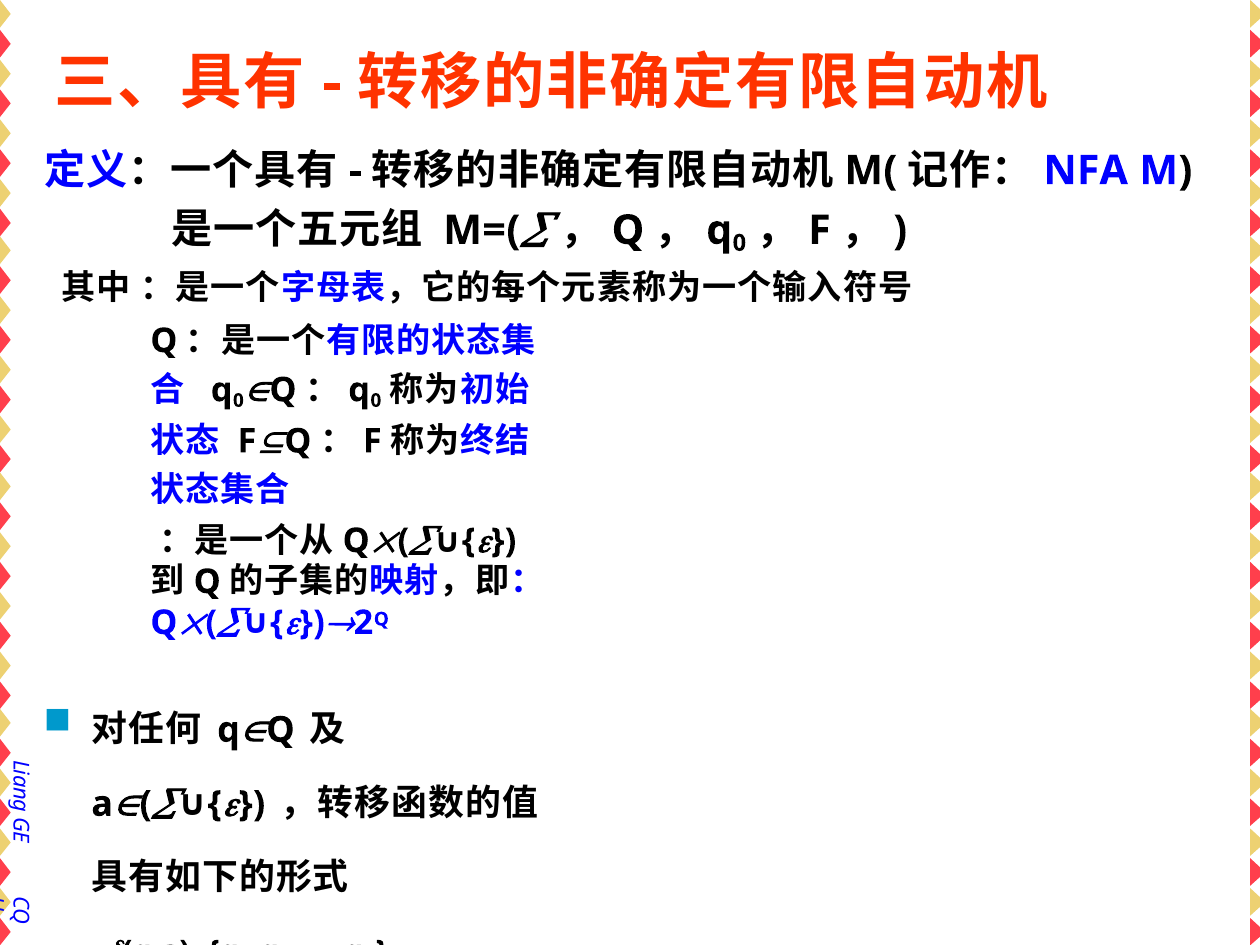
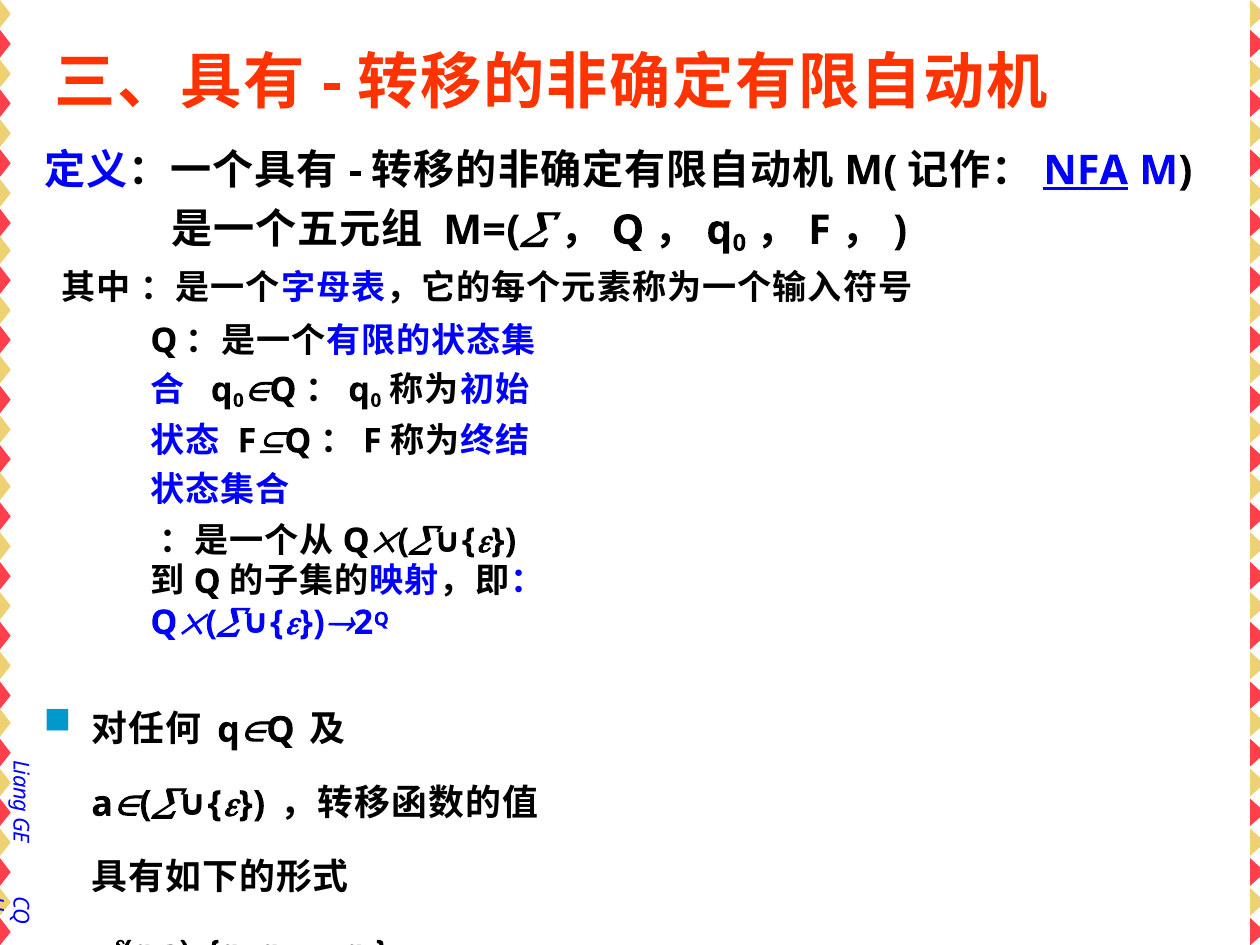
NFA underline: none -> present (1086, 171)
